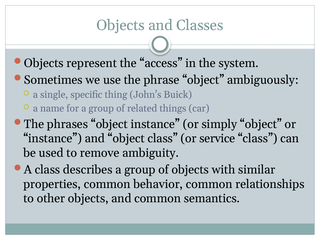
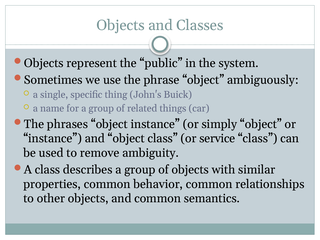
access: access -> public (161, 63)
